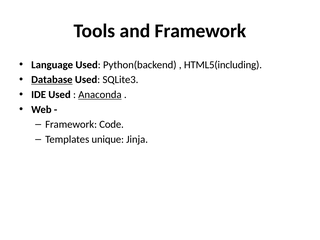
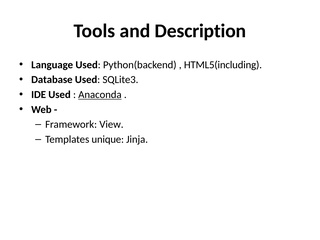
and Framework: Framework -> Description (200, 31)
Database underline: present -> none (52, 80)
Code: Code -> View (111, 124)
